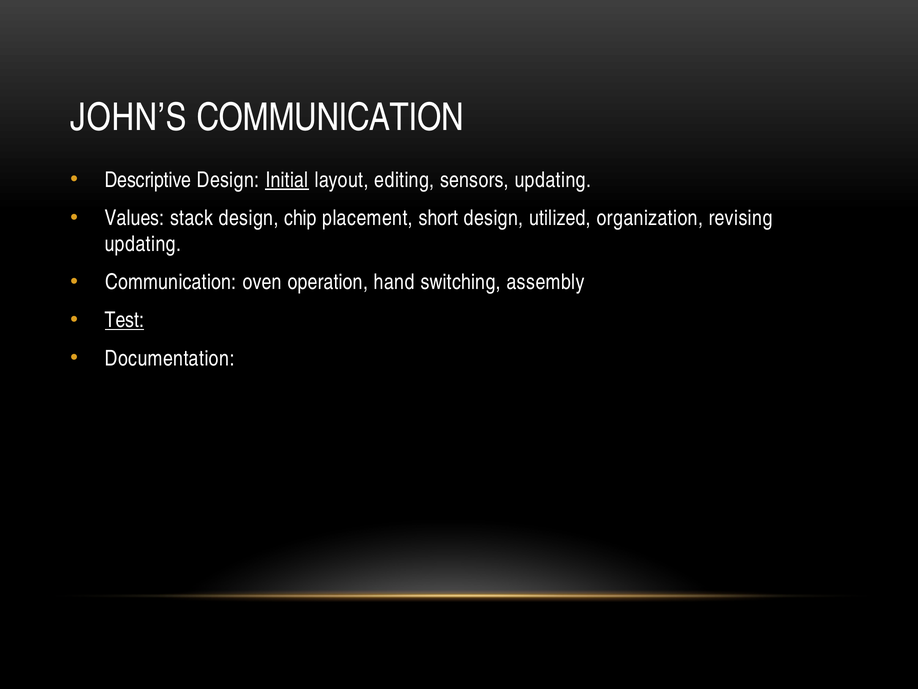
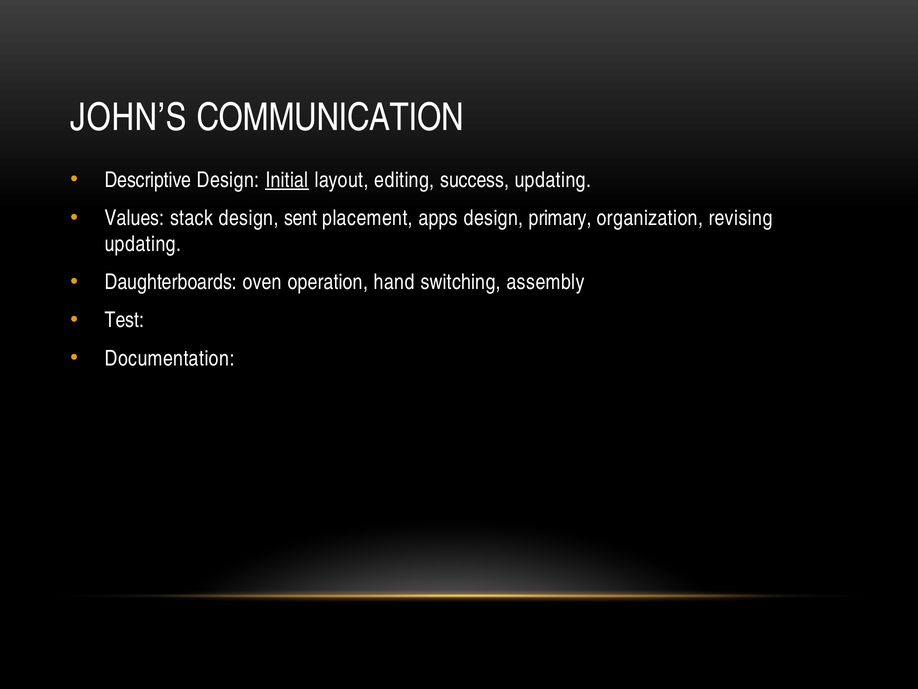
sensors: sensors -> success (475, 180)
chip: chip -> sent (301, 218)
short: short -> apps (438, 218)
utilized: utilized -> primary (560, 218)
Communication: Communication -> Daughterboards (171, 282)
Test underline: present -> none (124, 320)
